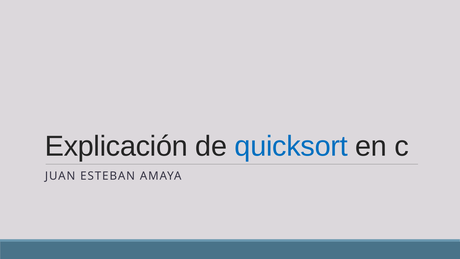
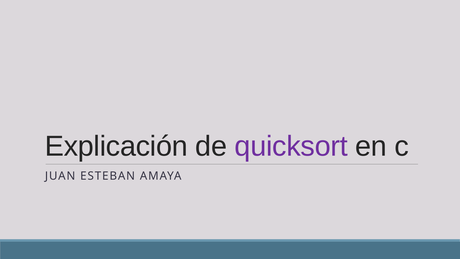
quicksort colour: blue -> purple (291, 146)
